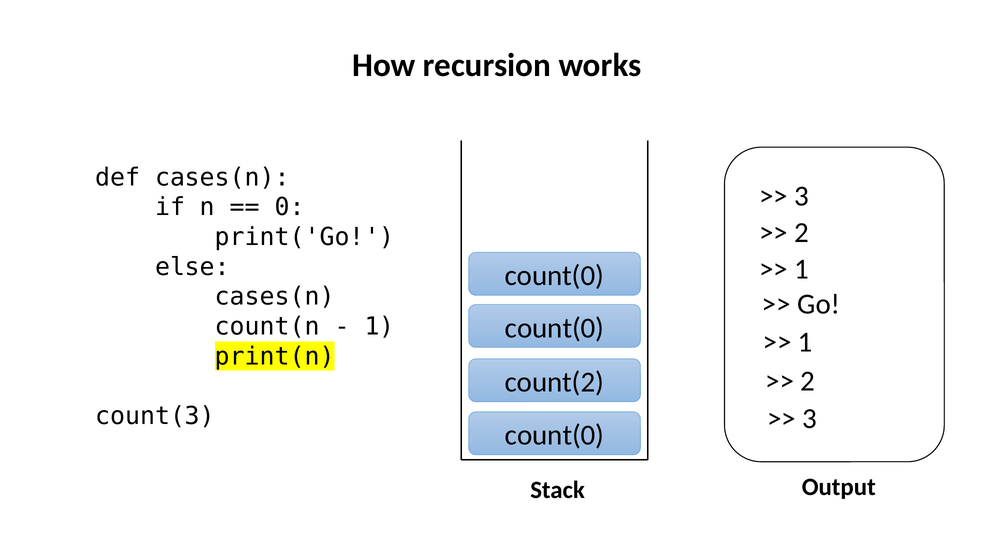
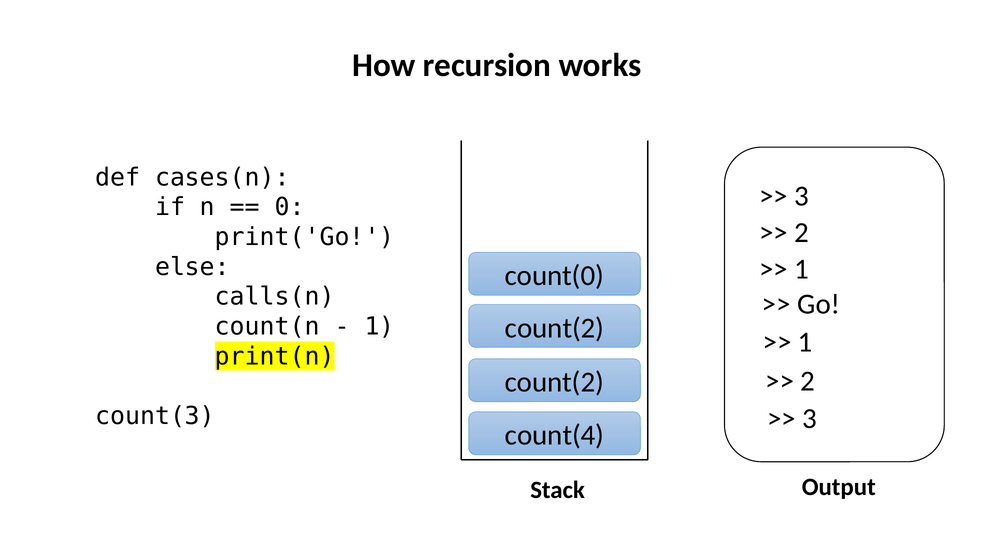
cases(n: cases(n -> calls(n (275, 297)
count(0: count(0 -> count(2 (555, 328)
count(0: count(0 -> count(4 (555, 435)
